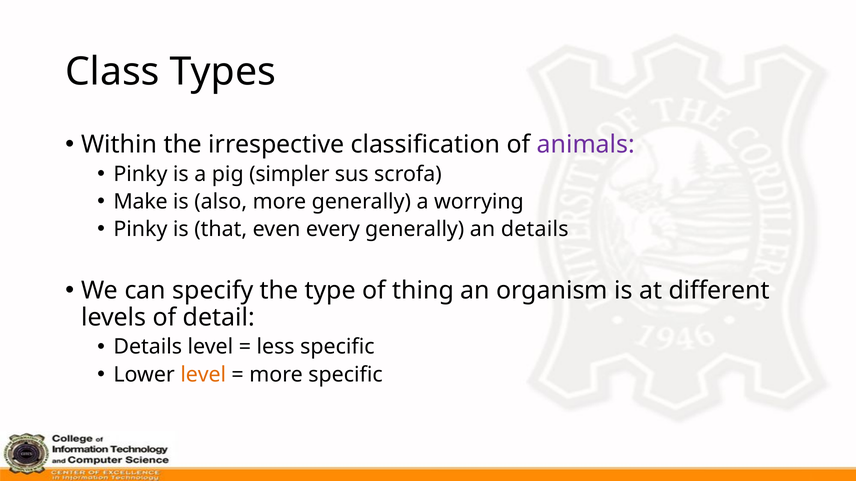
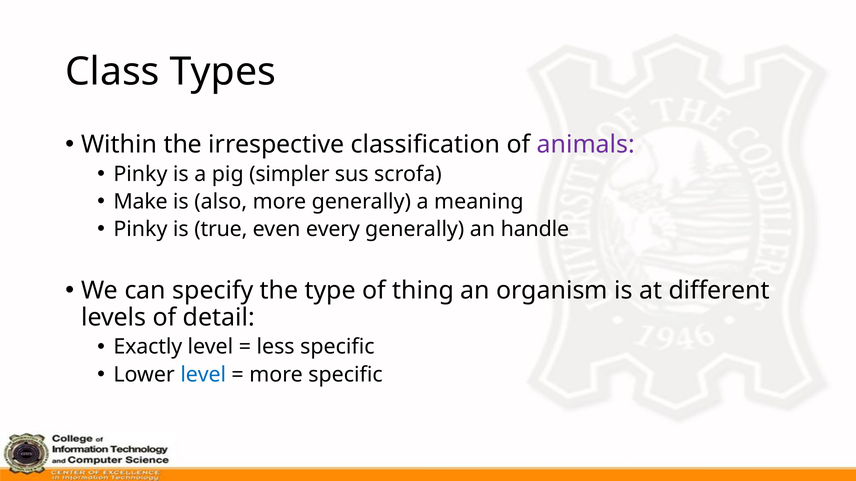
worrying: worrying -> meaning (479, 202)
that: that -> true (221, 229)
an details: details -> handle (535, 229)
Details: Details -> Exactly (148, 347)
level colour: orange -> blue (203, 375)
